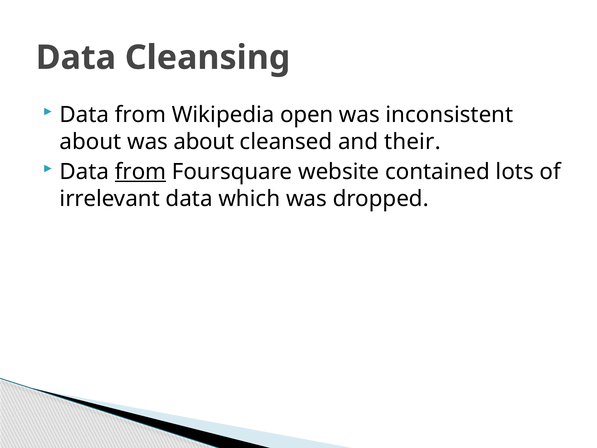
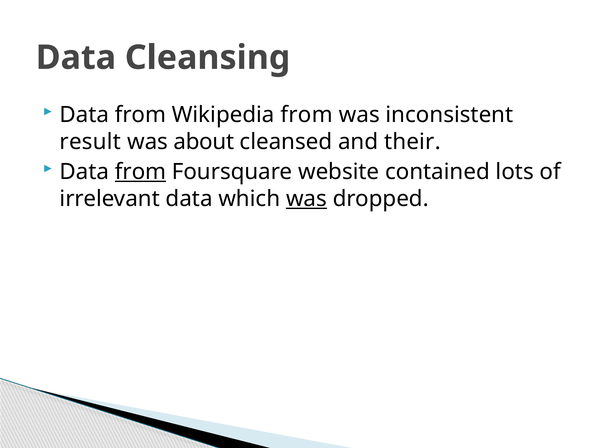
Wikipedia open: open -> from (307, 115)
about: about -> result (90, 142)
was underline: none -> present (306, 199)
